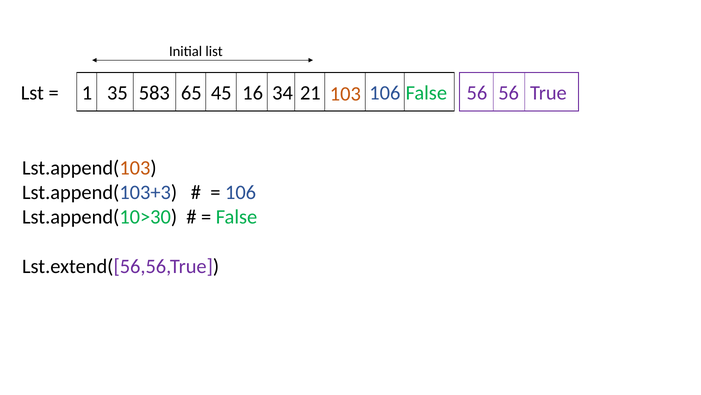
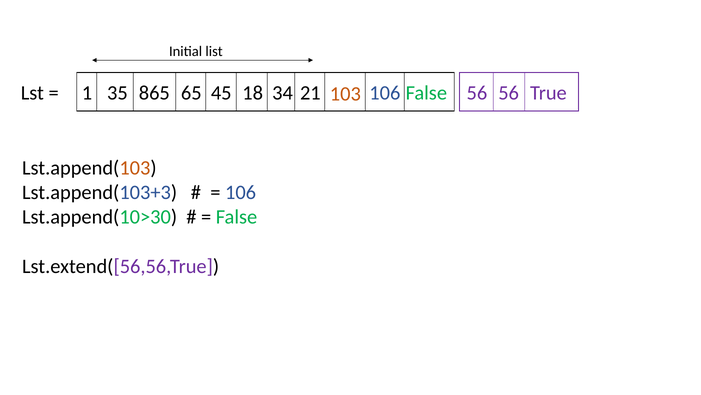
583: 583 -> 865 (154, 93)
16: 16 -> 18 (253, 93)
